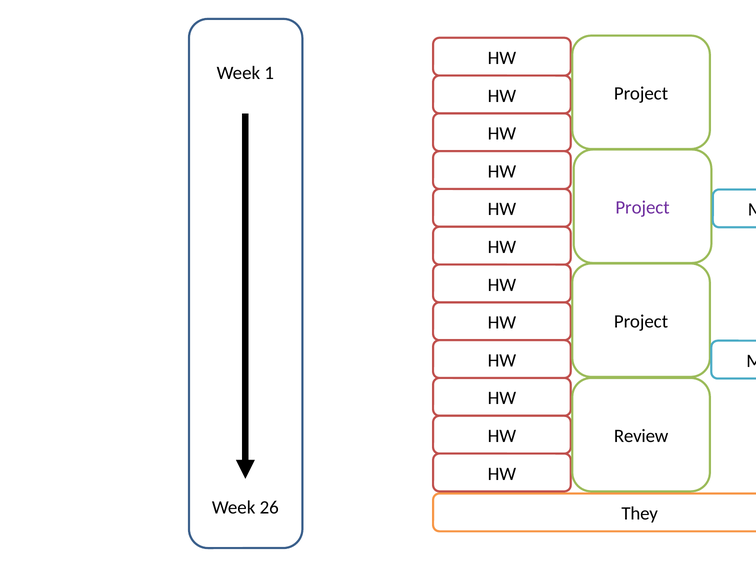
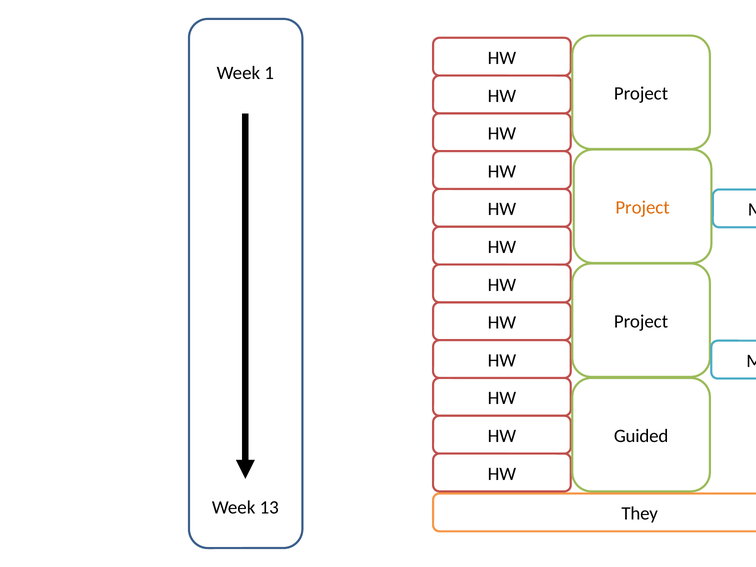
Project colour: purple -> orange (643, 208)
Review: Review -> Guided (641, 436)
26: 26 -> 13 (269, 508)
